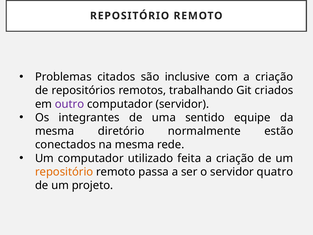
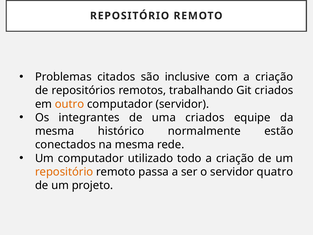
outro colour: purple -> orange (69, 104)
uma sentido: sentido -> criados (205, 117)
diretório: diretório -> histórico (121, 131)
feita: feita -> todo (189, 158)
